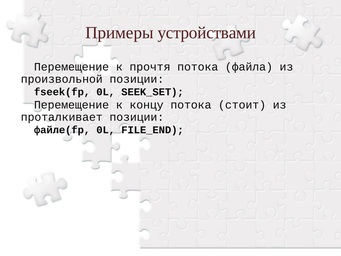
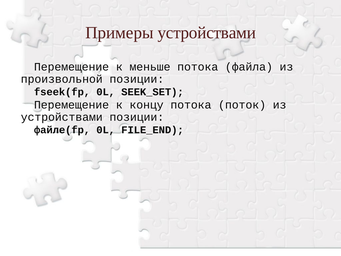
прочтя: прочтя -> меньше (150, 67)
стоит: стоит -> поток (242, 105)
проталкивает: проталкивает -> устройствами (62, 117)
